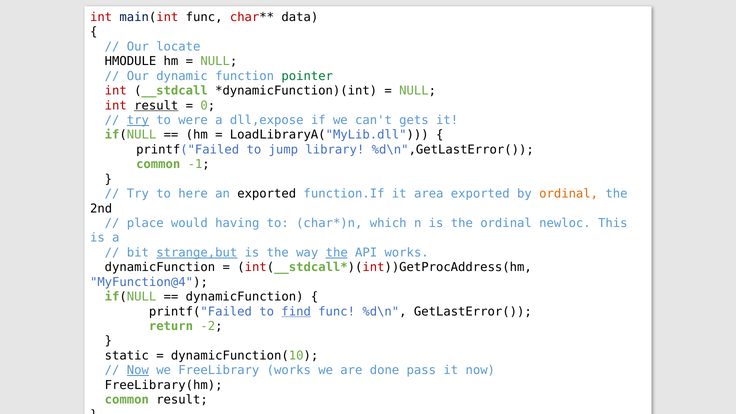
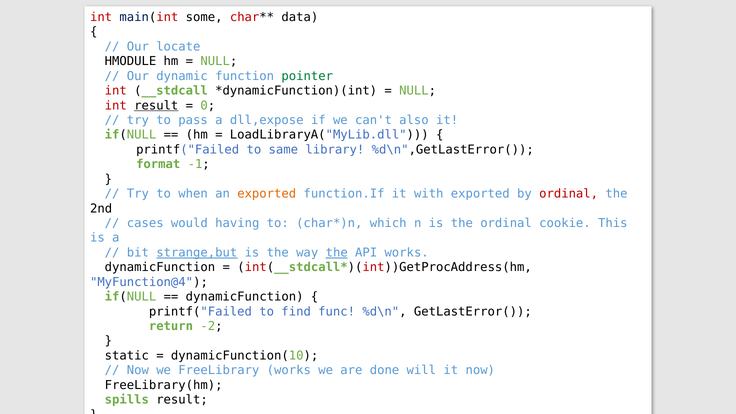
main(int func: func -> some (204, 17)
try underline: present -> none (138, 120)
were: were -> pass (193, 120)
gets: gets -> also (414, 120)
jump: jump -> same (283, 150)
common: common -> format (158, 164)
here: here -> when (193, 194)
exported colour: black -> orange (267, 194)
area: area -> with (429, 194)
ordinal colour: orange -> red (569, 194)
place: place -> cases (145, 223)
newloc: newloc -> cookie (565, 223)
find underline: present -> none (296, 311)
Now underline: present -> none (138, 370)
pass: pass -> will (421, 370)
common: common -> spills (127, 400)
